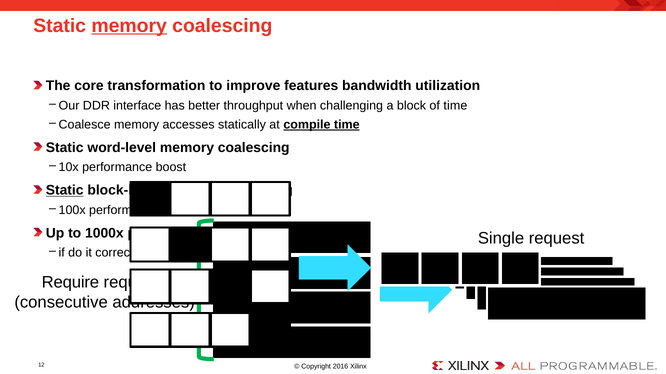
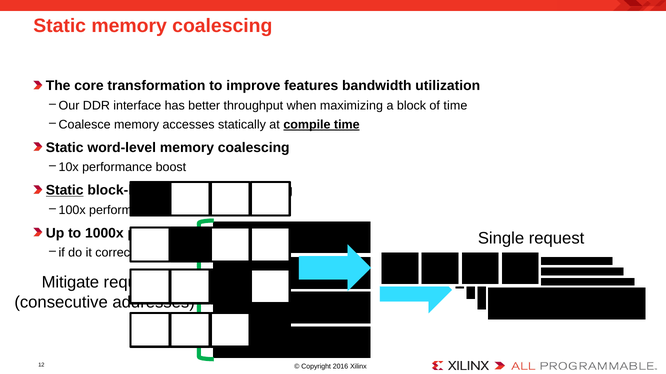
memory underline: present -> none (129, 26)
when challenging: challenging -> maximizing (351, 106)
Require: Require -> Mitigate (70, 283)
